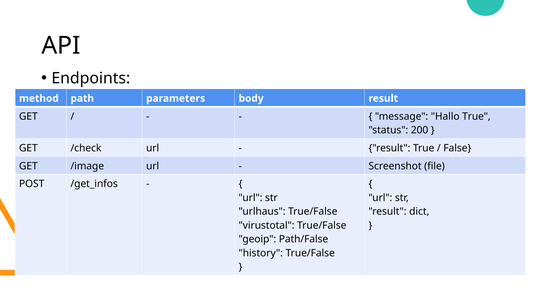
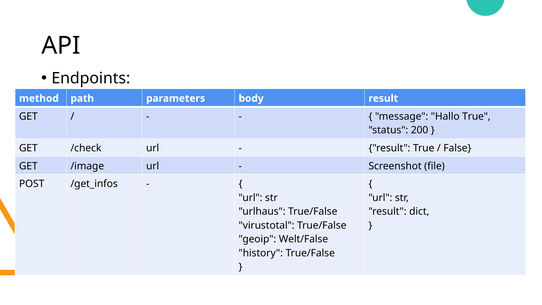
Path/False: Path/False -> Welt/False (303, 239)
